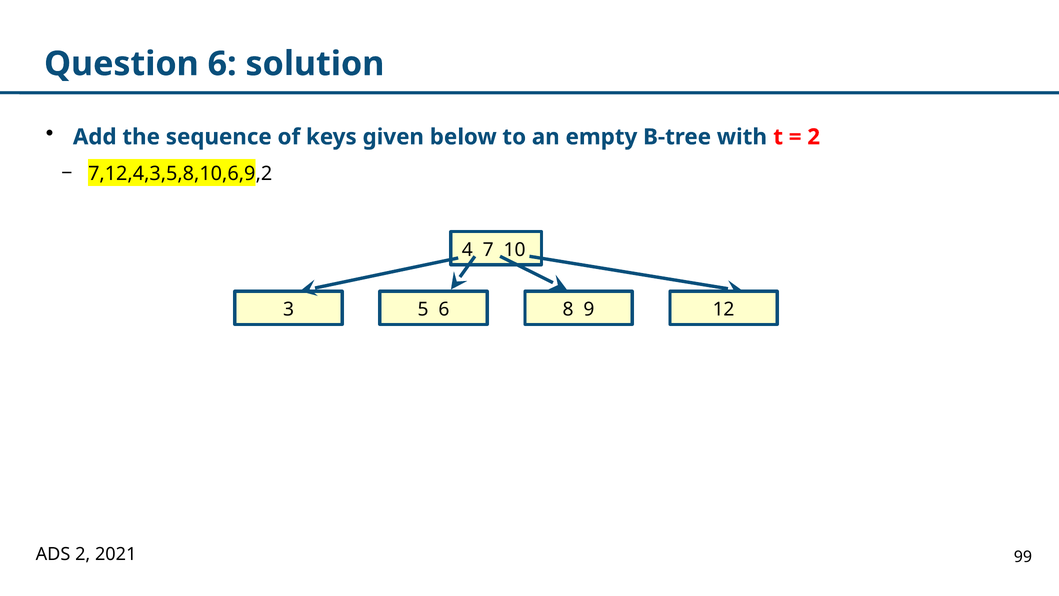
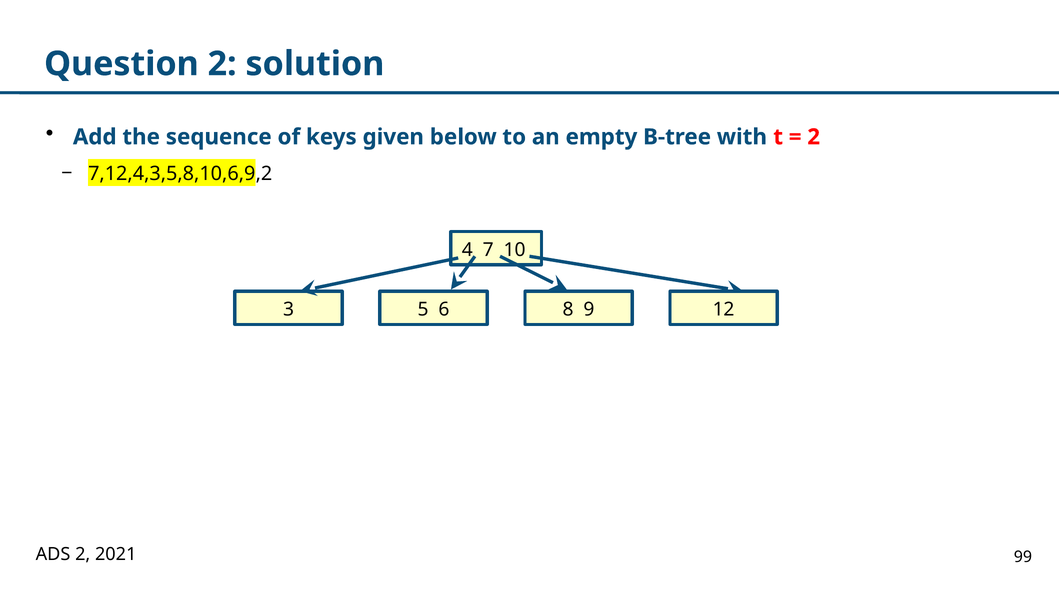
Question 6: 6 -> 2 (222, 64)
